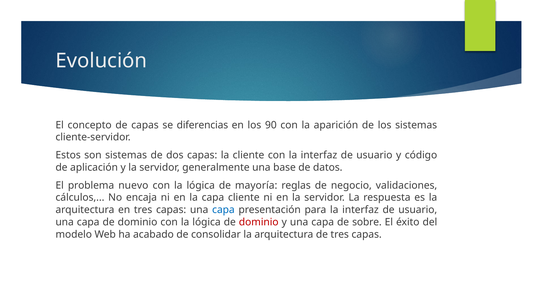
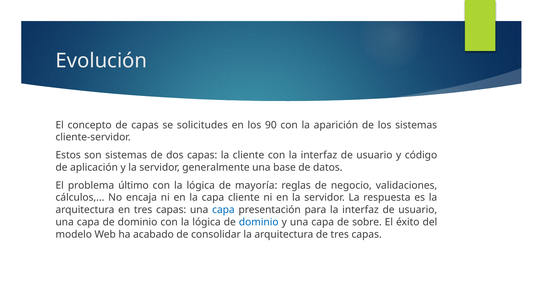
diferencias: diferencias -> solicitudes (202, 125)
nuevo: nuevo -> último (133, 185)
dominio colour: red -> blue (259, 222)
